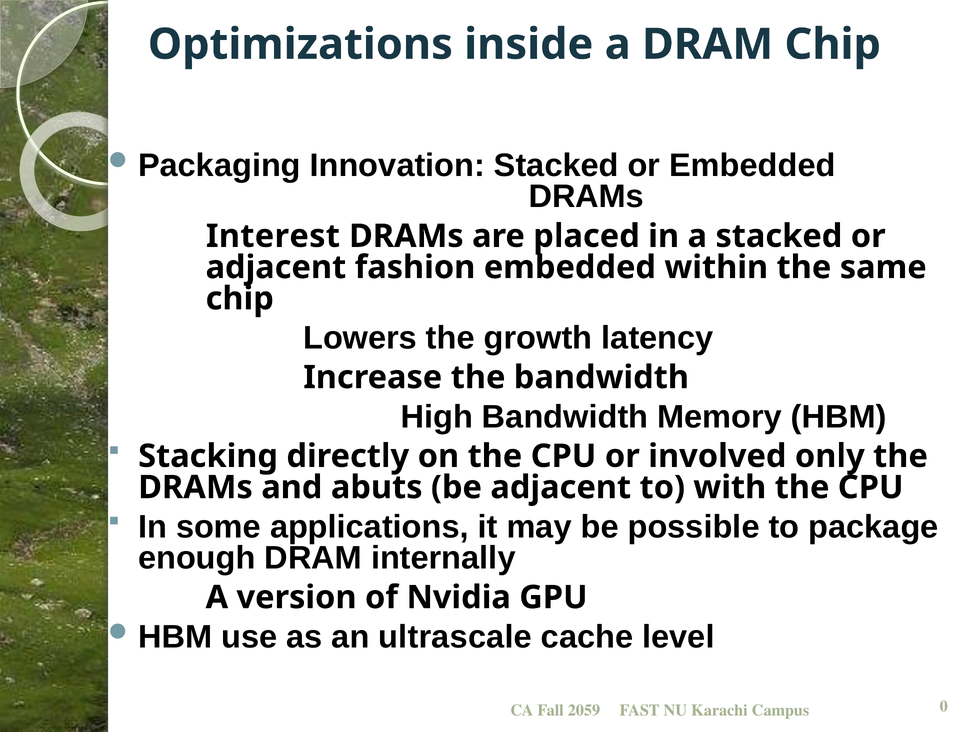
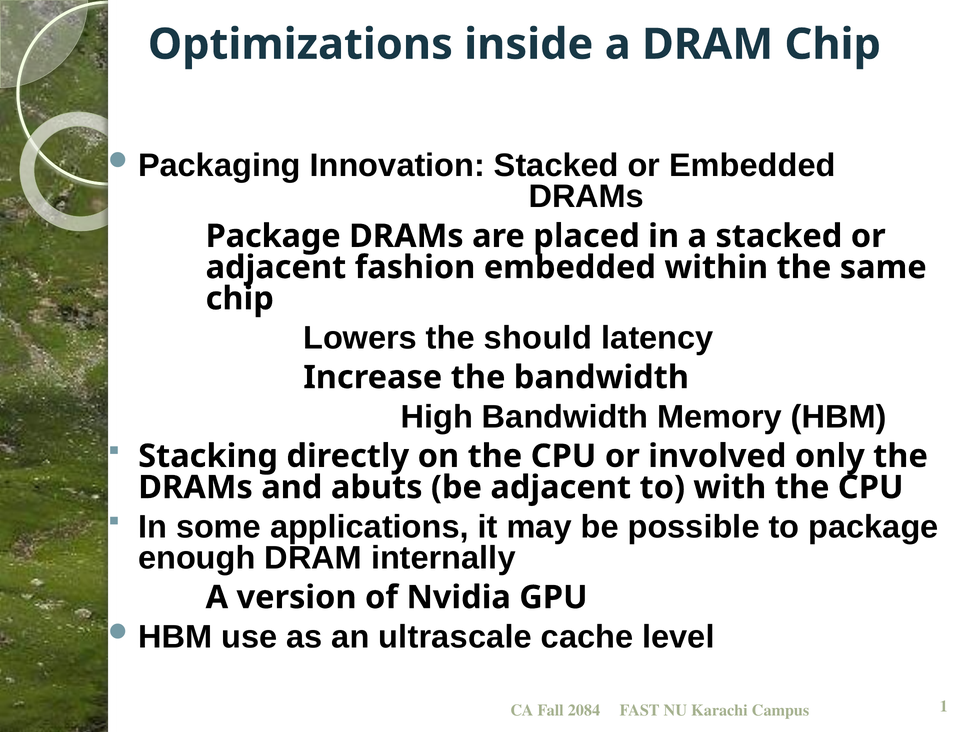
Interest: Interest -> Package (273, 236)
growth: growth -> should (538, 338)
2059: 2059 -> 2084 (584, 710)
0: 0 -> 1 (944, 706)
